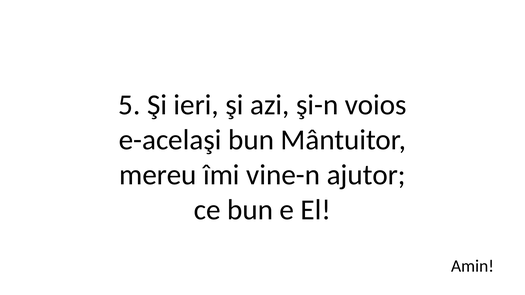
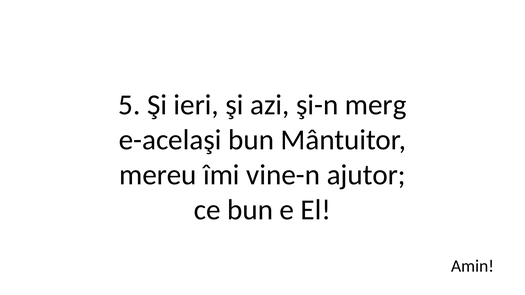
voios: voios -> merg (376, 105)
